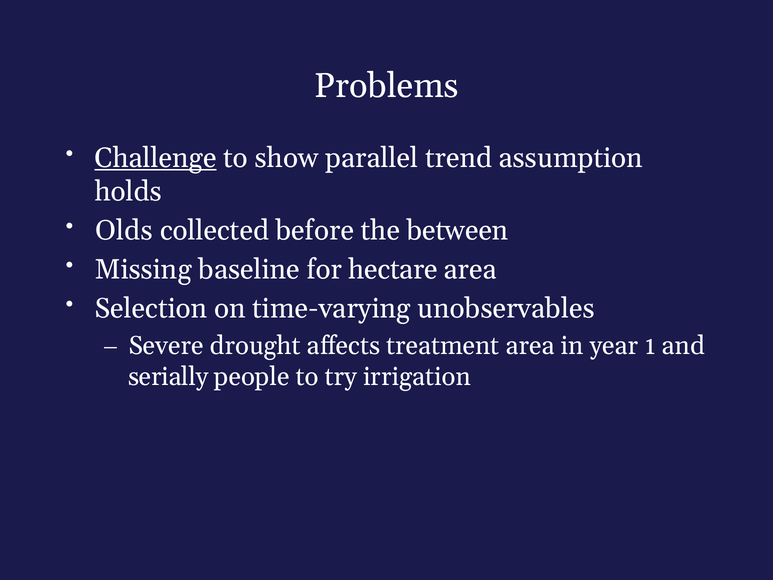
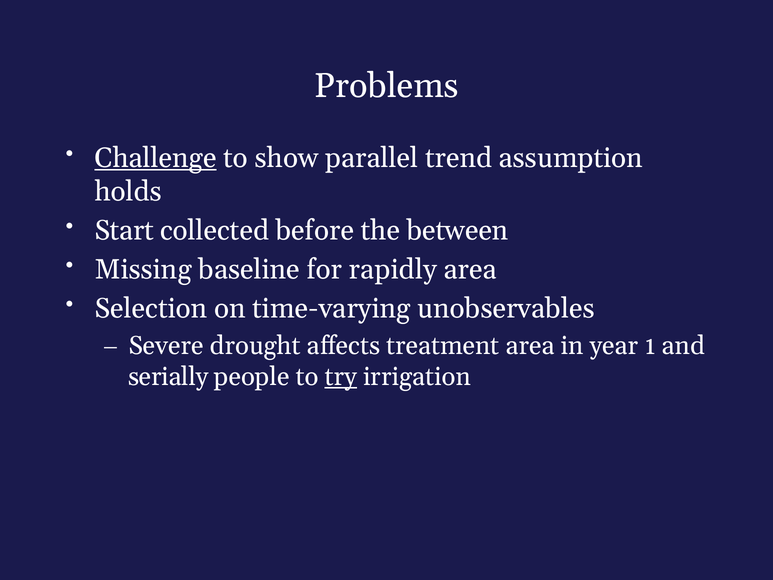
Olds: Olds -> Start (124, 230)
hectare: hectare -> rapidly (393, 269)
try underline: none -> present (341, 377)
